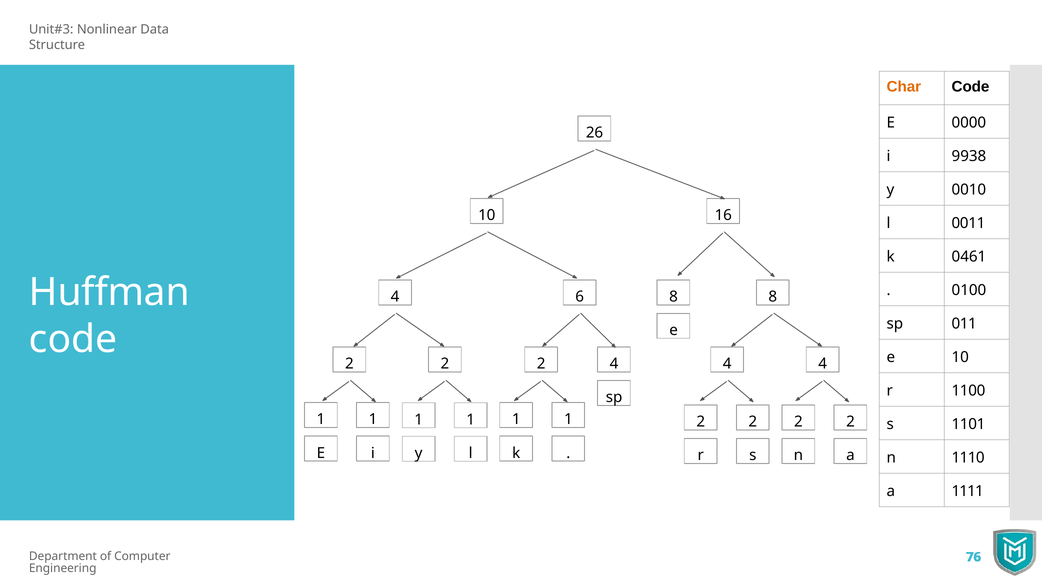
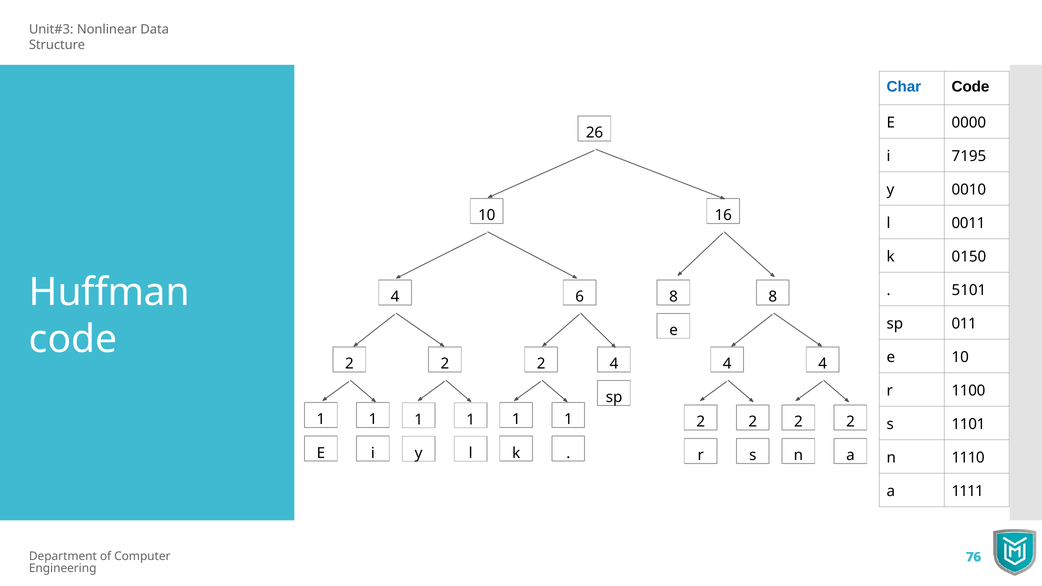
Char colour: orange -> blue (904, 87)
9938: 9938 -> 7195 (969, 156)
0461: 0461 -> 0150 (969, 257)
0100: 0100 -> 5101 (969, 290)
